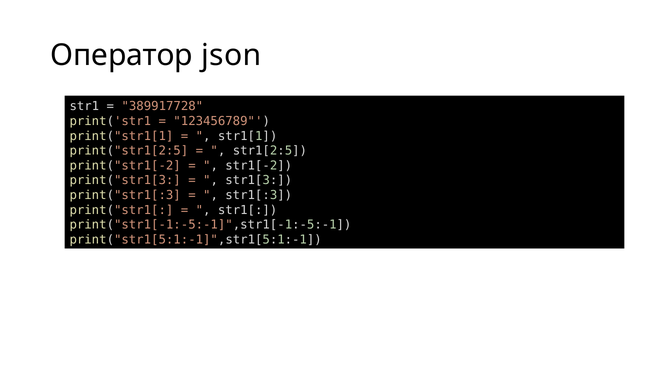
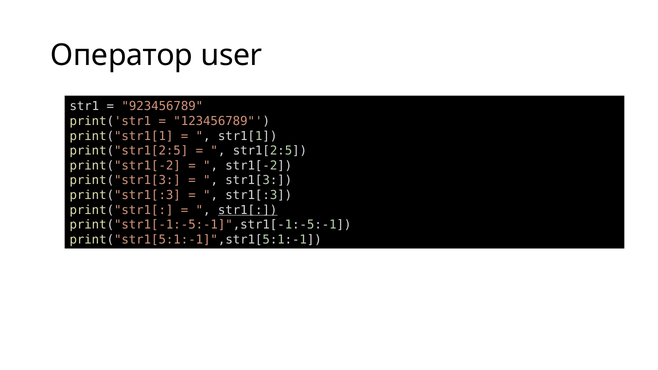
json: json -> user (232, 55)
389917728: 389917728 -> 923456789 (162, 106)
str1[ underline: none -> present (248, 210)
